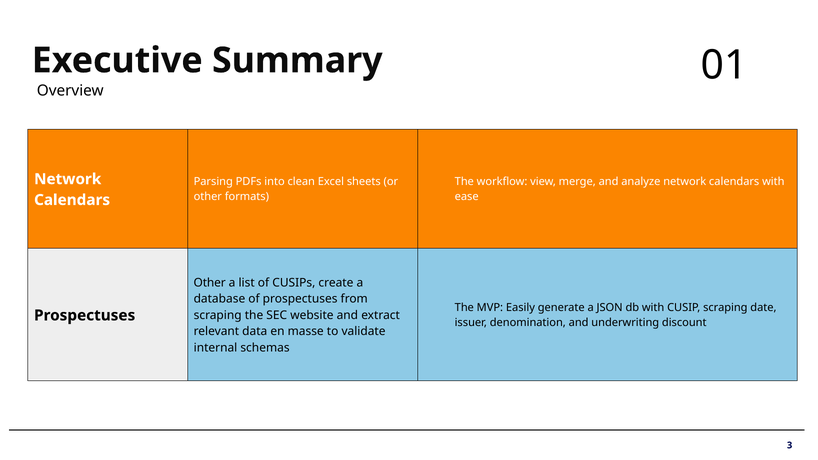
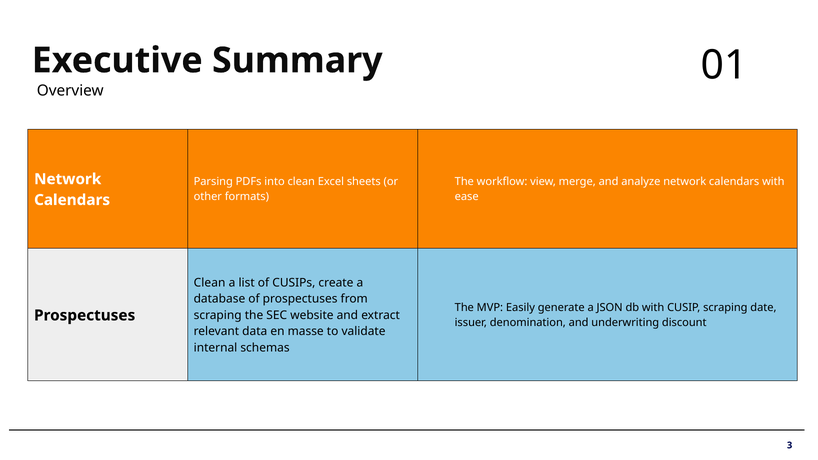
Other: Other -> Clean (210, 283)
